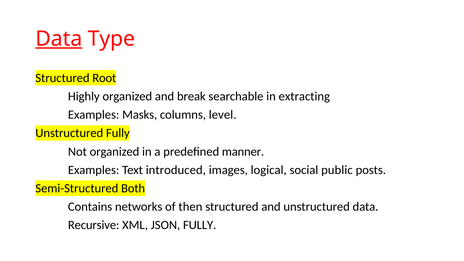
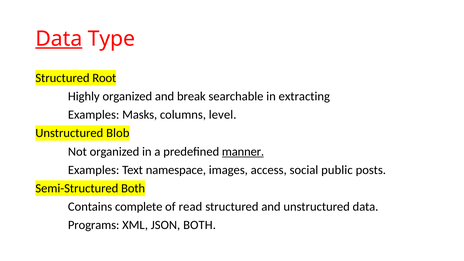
Unstructured Fully: Fully -> Blob (118, 133)
manner underline: none -> present (243, 152)
introduced: introduced -> namespace (176, 170)
logical: logical -> access (269, 170)
networks: networks -> complete (139, 207)
then: then -> read (190, 207)
Recursive: Recursive -> Programs (94, 225)
JSON FULLY: FULLY -> BOTH (200, 225)
